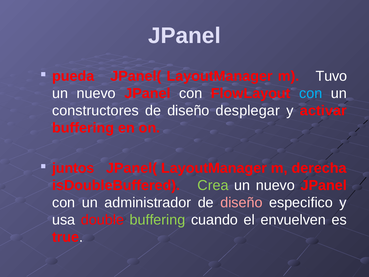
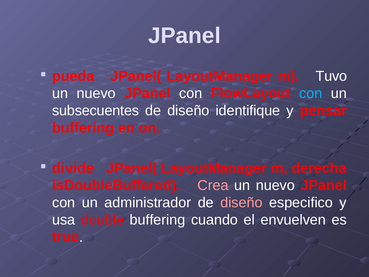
constructores: constructores -> subsecuentes (96, 110)
desplegar: desplegar -> identifique (248, 110)
activar: activar -> pensar (323, 110)
juntos: juntos -> divide (73, 168)
Crea colour: light green -> pink (213, 185)
buffering colour: light green -> white (157, 220)
